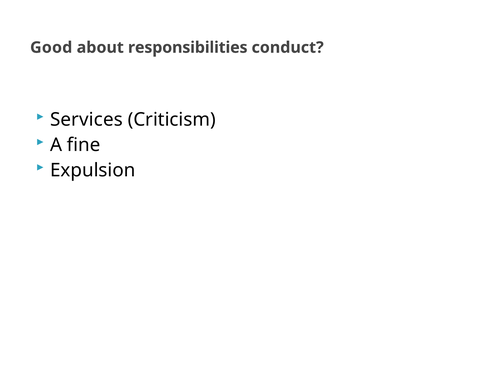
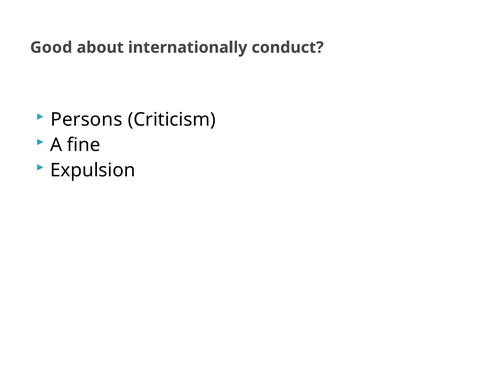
responsibilities: responsibilities -> internationally (188, 48)
Services: Services -> Persons (86, 120)
